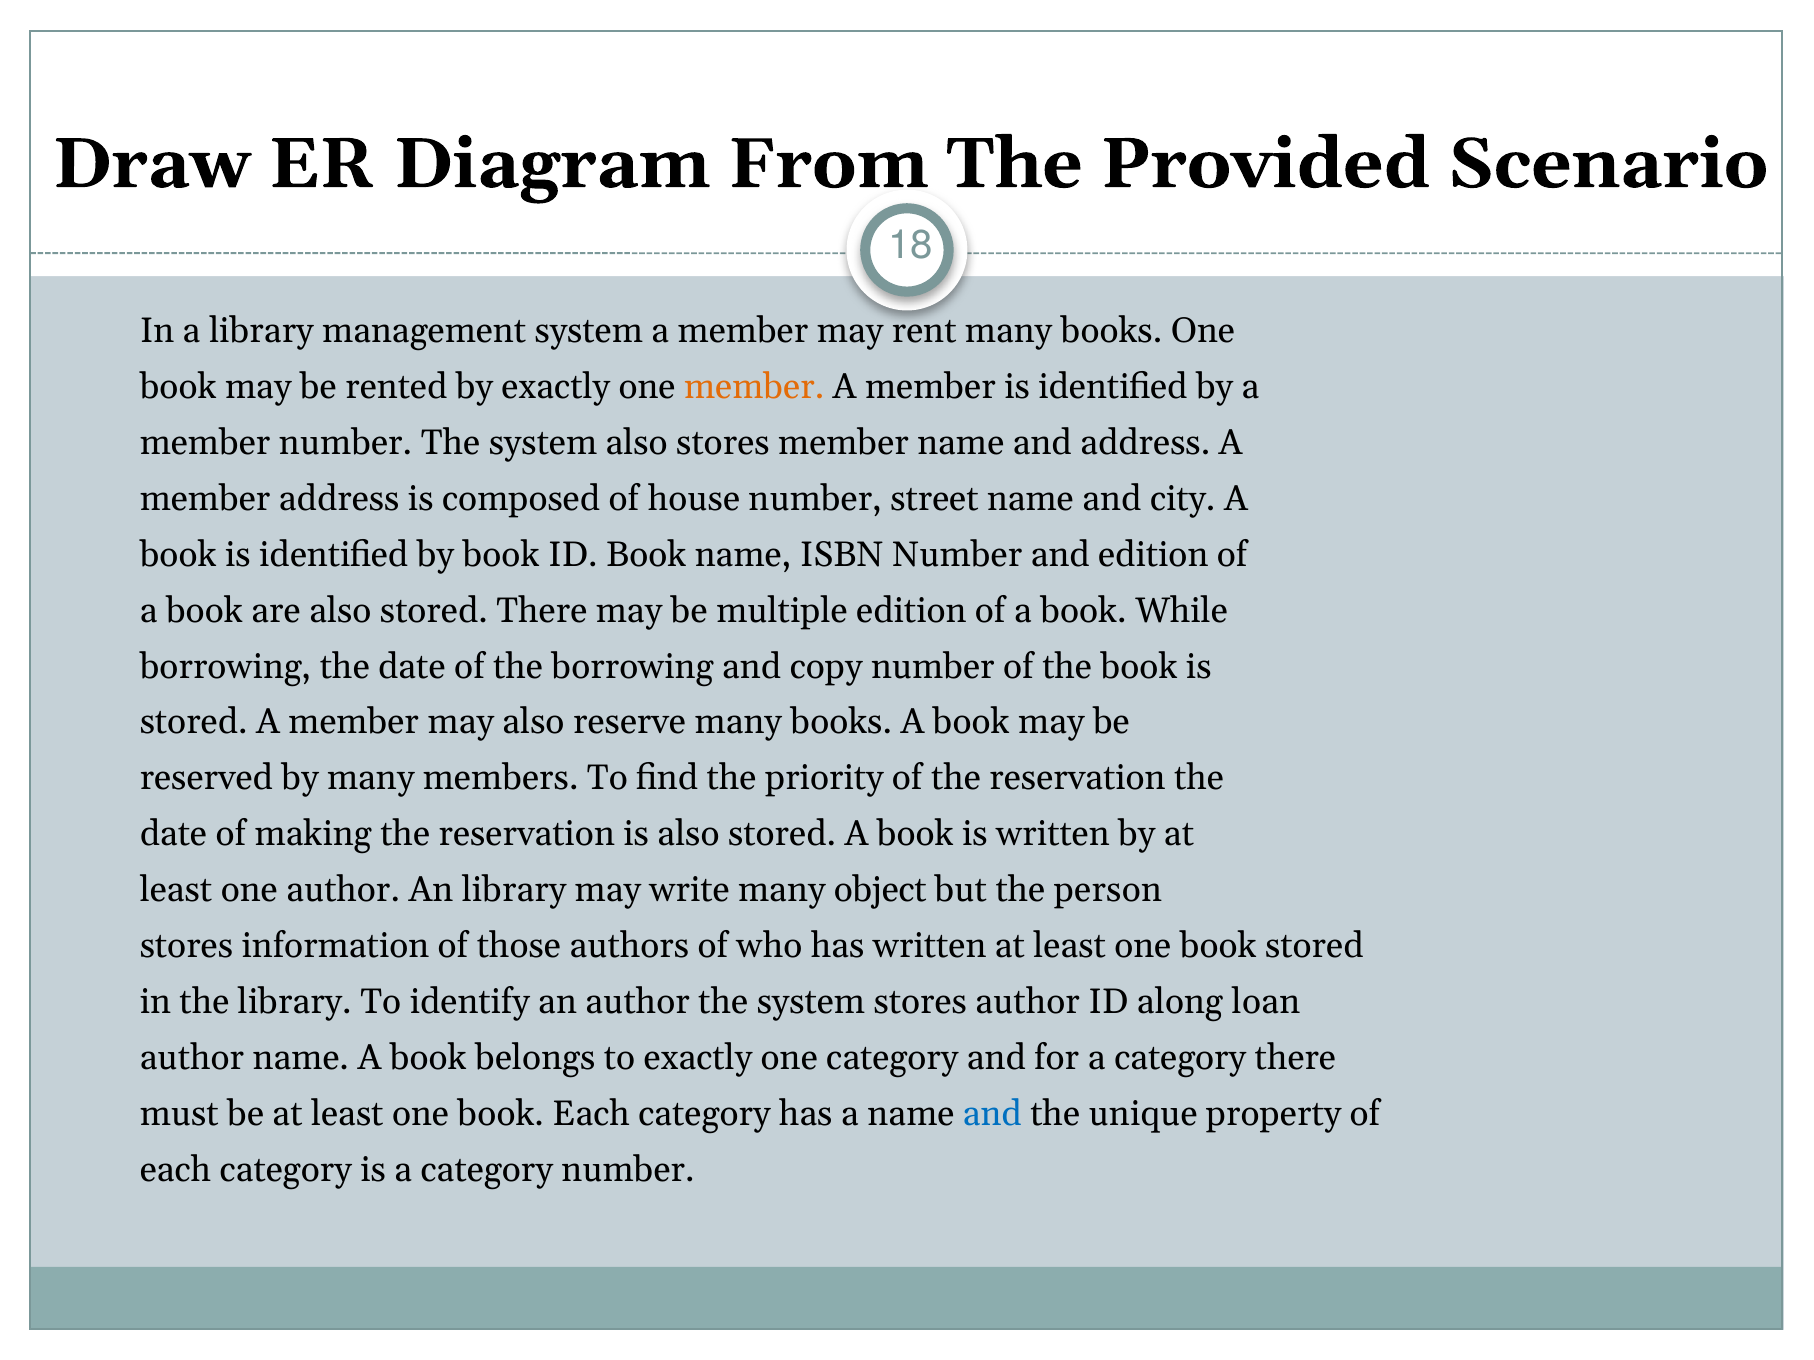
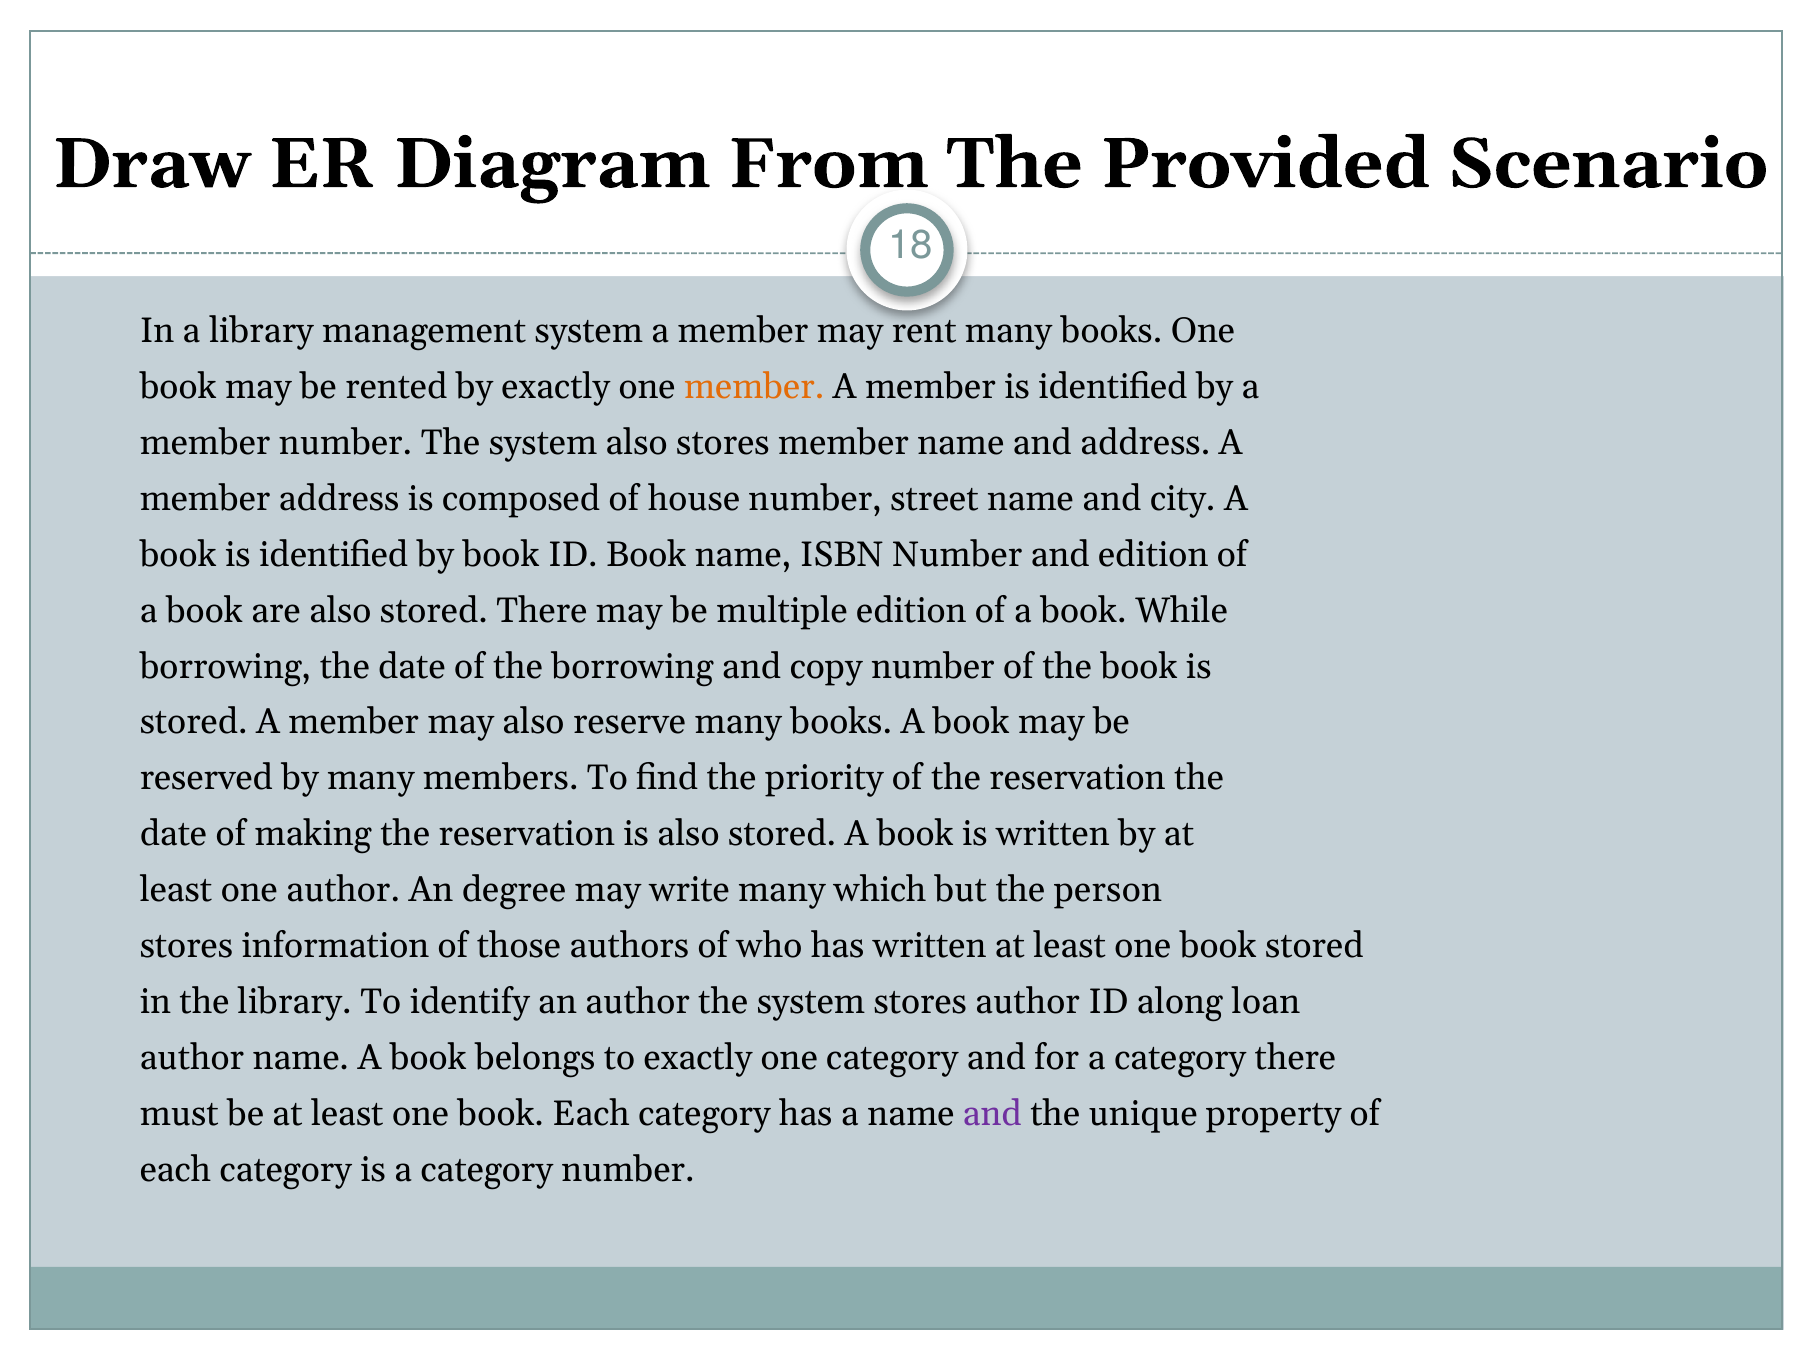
An library: library -> degree (514, 891)
object: object -> which (880, 891)
and colour: blue -> purple (992, 1115)
